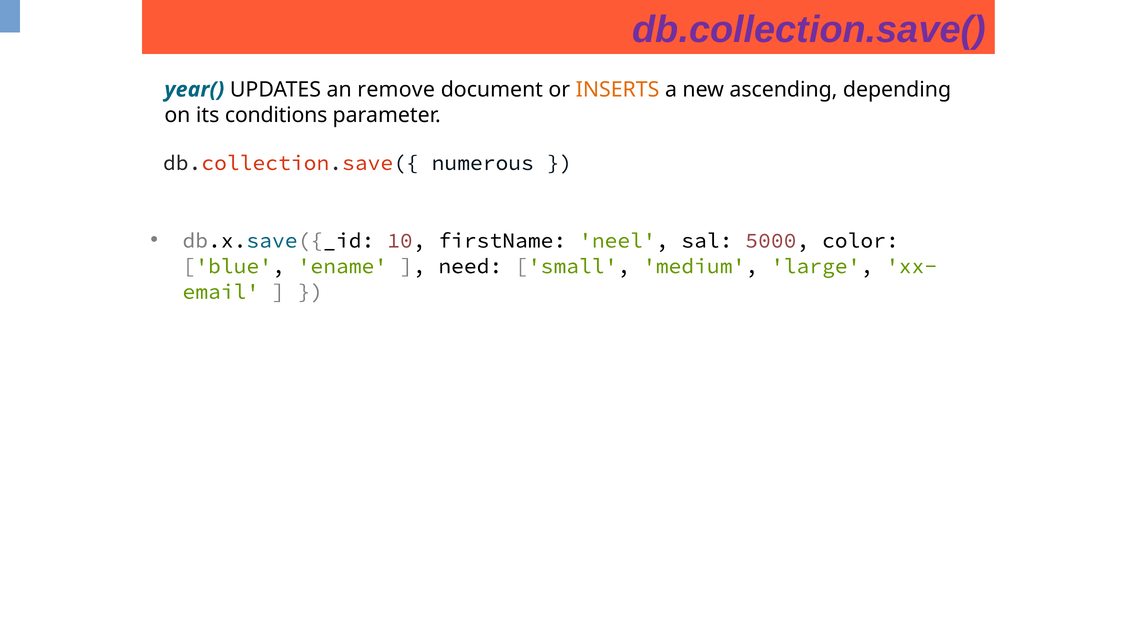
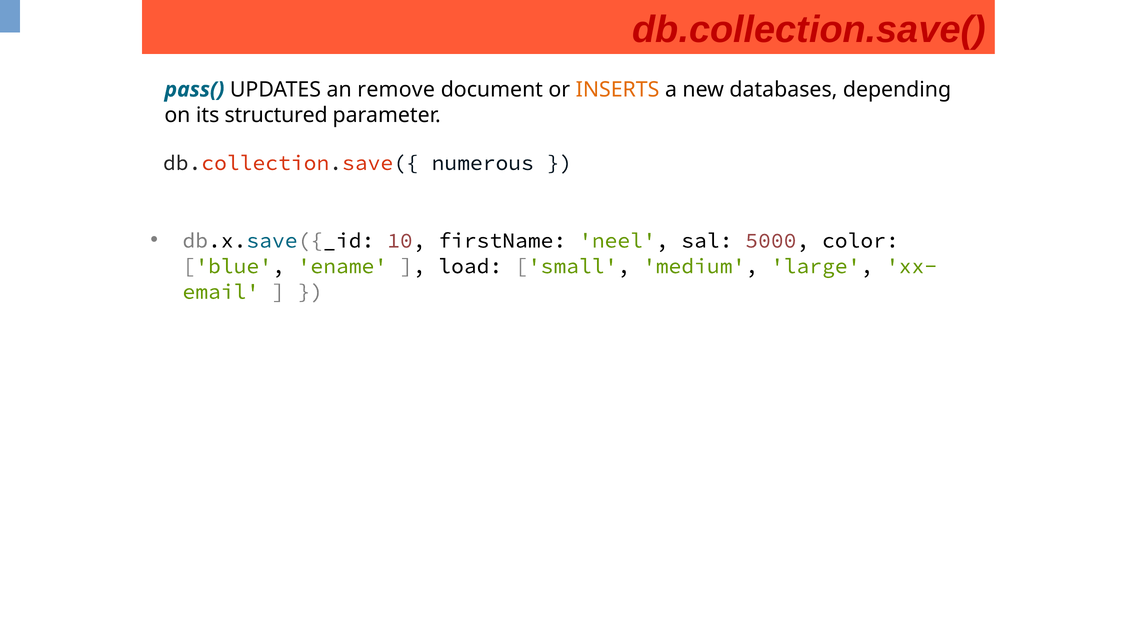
db.collection.save( colour: purple -> red (809, 30)
year(: year( -> pass( (194, 90)
ascending: ascending -> databases (783, 90)
conditions: conditions -> structured (276, 115)
need: need -> load (470, 266)
